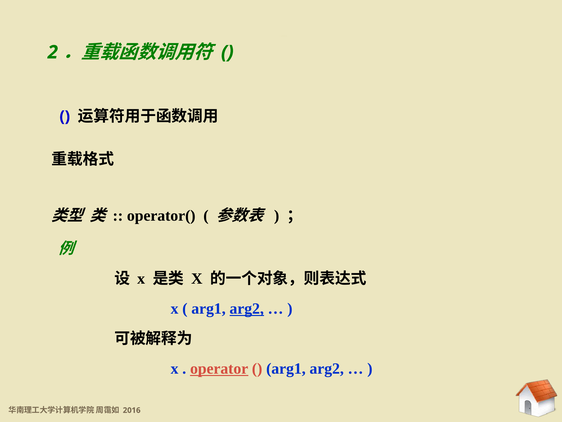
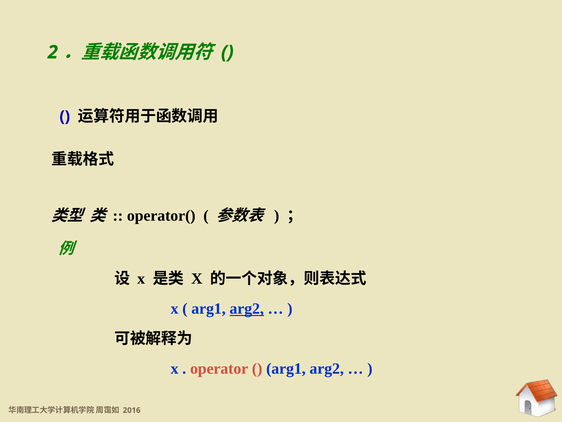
operator underline: present -> none (219, 368)
